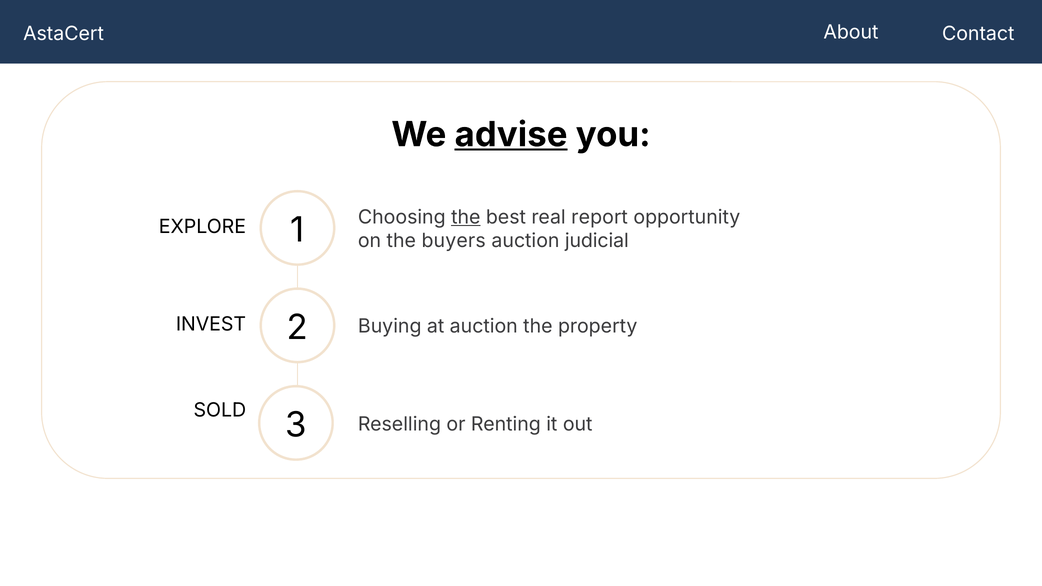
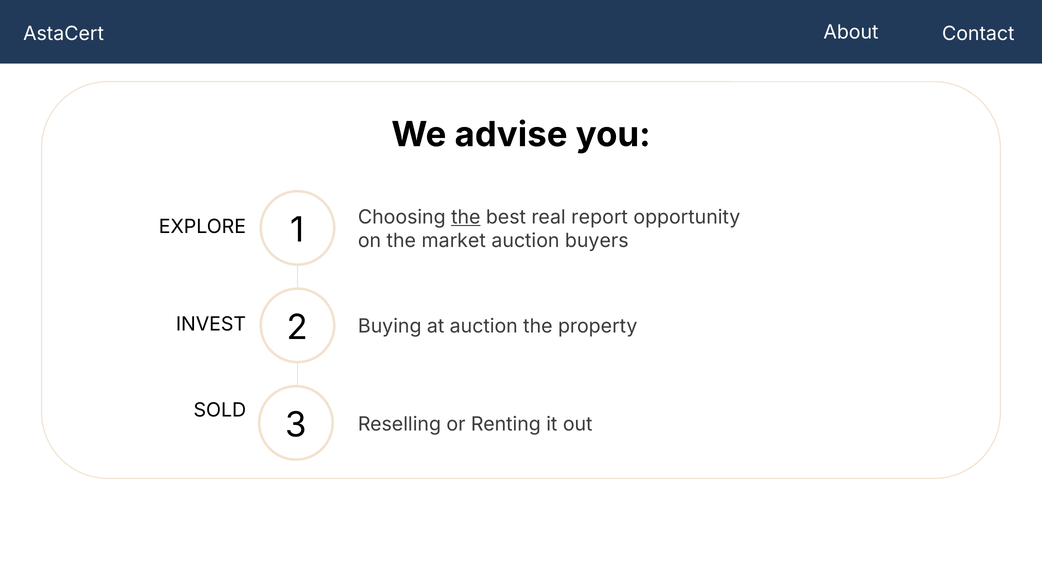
advise underline: present -> none (511, 135)
buyers: buyers -> market (454, 241)
judicial: judicial -> buyers (597, 241)
